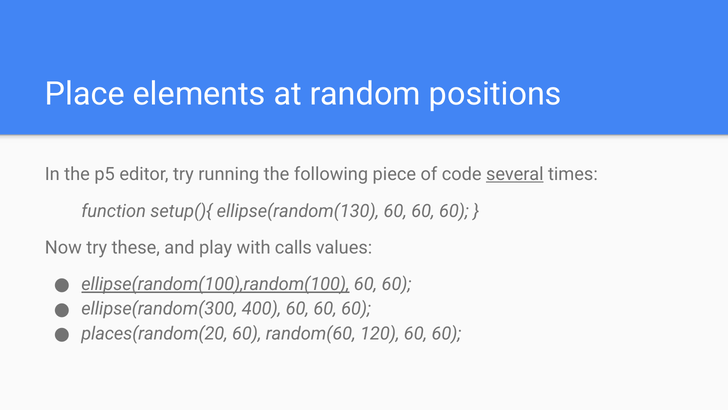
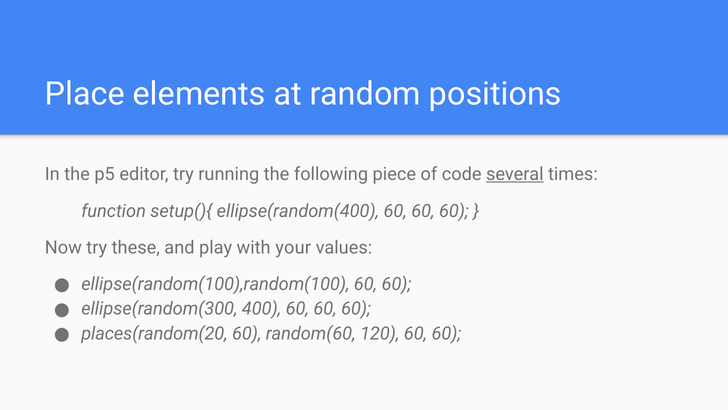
ellipse(random(130: ellipse(random(130 -> ellipse(random(400 (298, 211)
calls: calls -> your (293, 247)
ellipse(random(100),random(100 underline: present -> none (215, 284)
